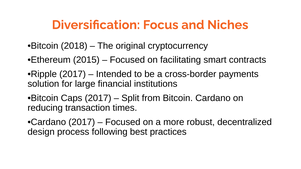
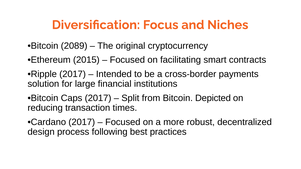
2018: 2018 -> 2089 (74, 46)
Bitcoin Cardano: Cardano -> Depicted (213, 98)
